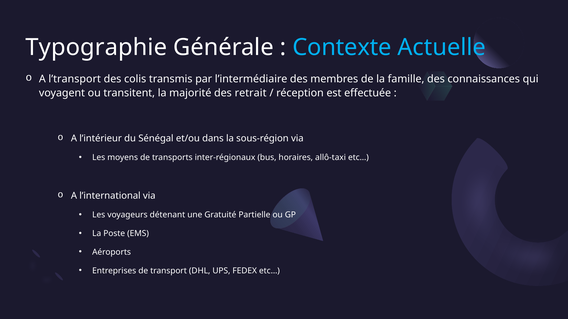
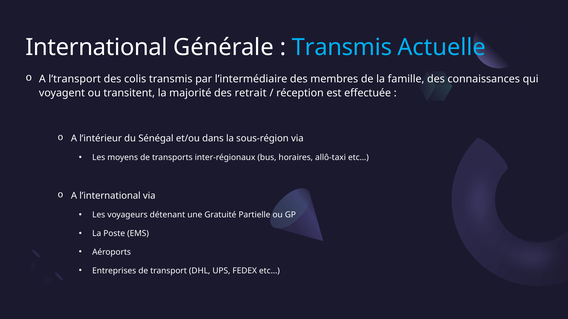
Typographie: Typographie -> International (97, 48)
Contexte: Contexte -> Transmis (342, 48)
